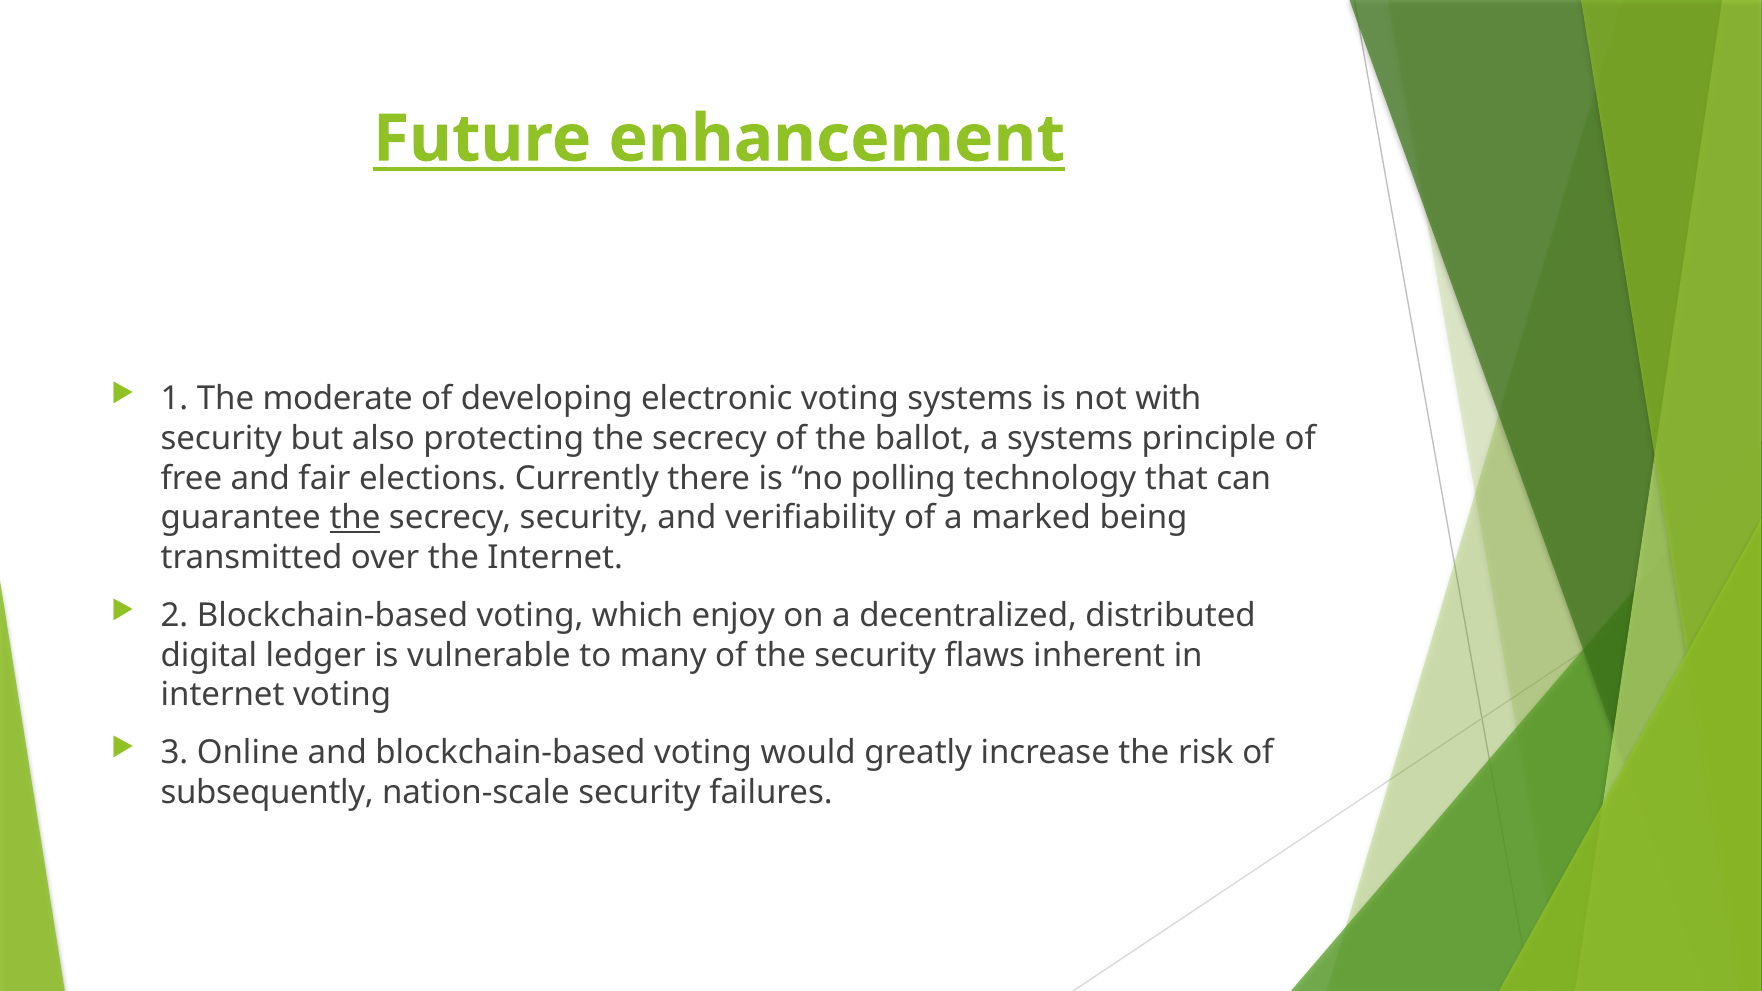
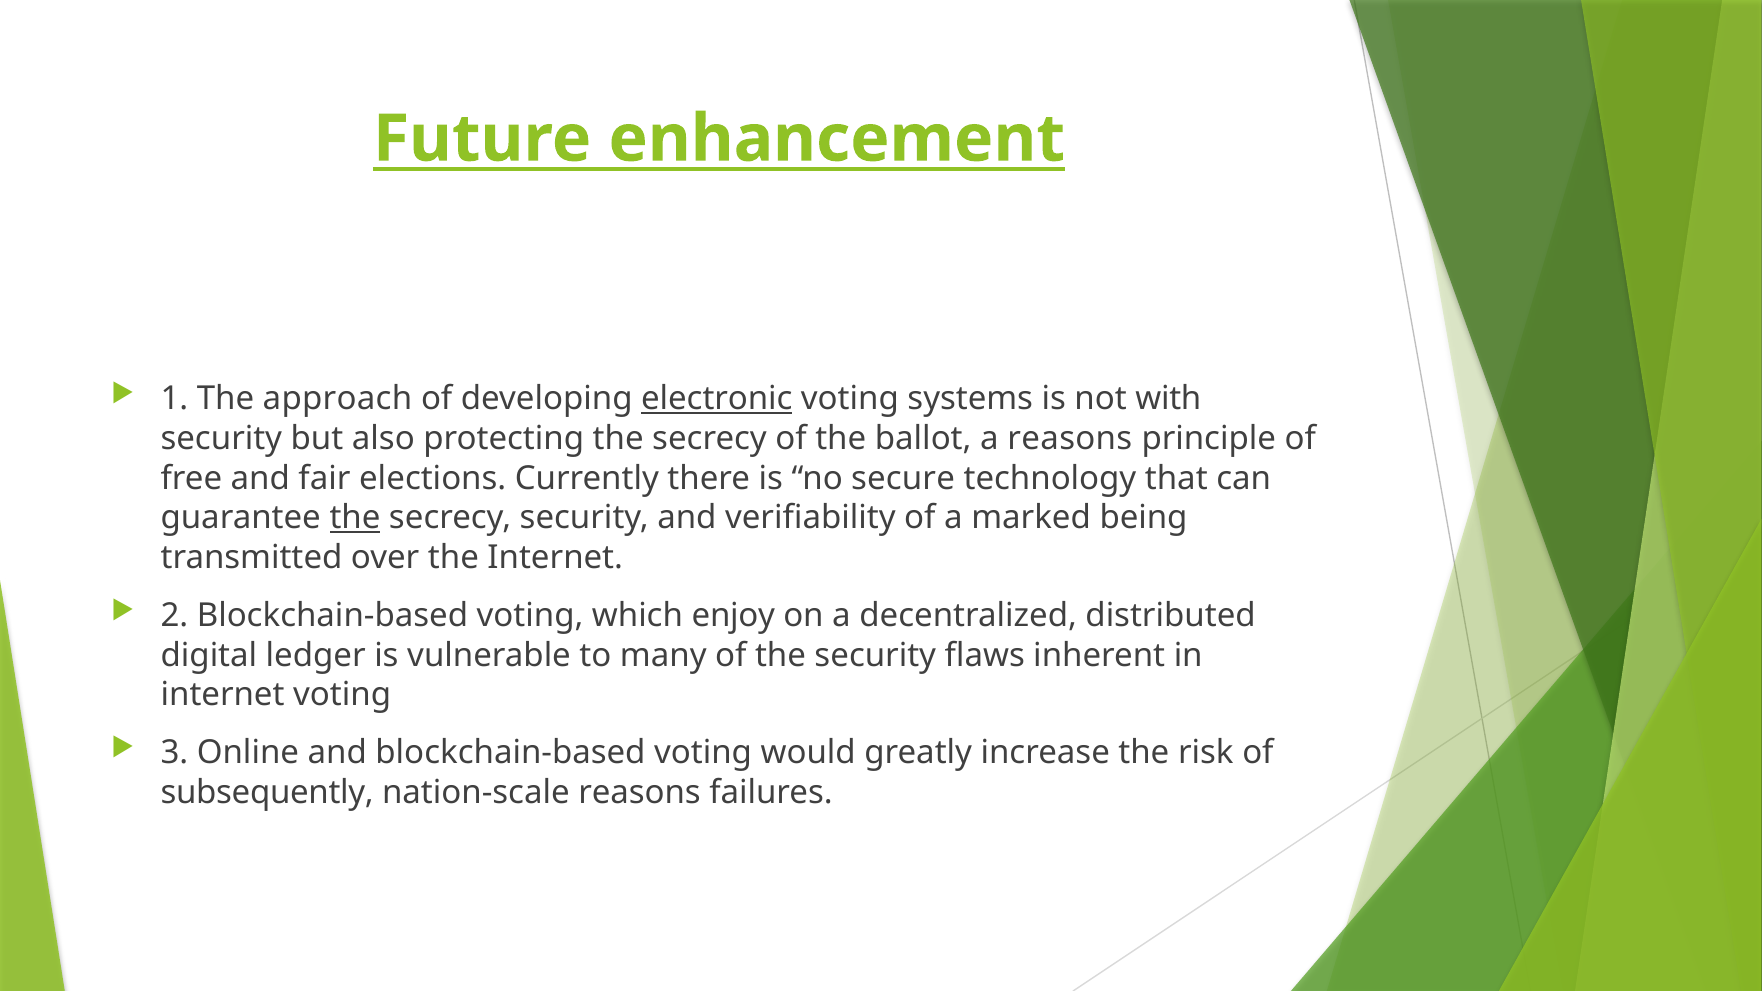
moderate: moderate -> approach (337, 399)
electronic underline: none -> present (717, 399)
a systems: systems -> reasons (1070, 439)
polling: polling -> secure (903, 478)
nation-scale security: security -> reasons (640, 793)
